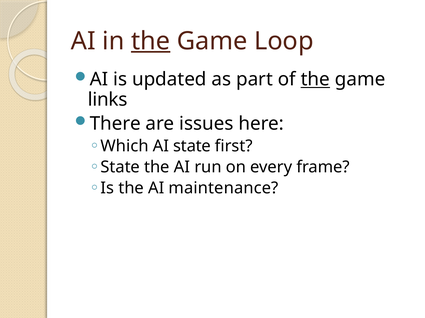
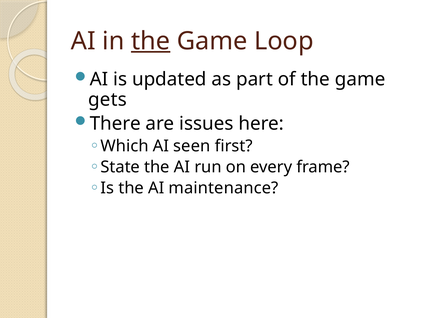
the underline: present -> none (315, 79)
links: links -> gets (107, 100)
AI state: state -> seen (192, 146)
